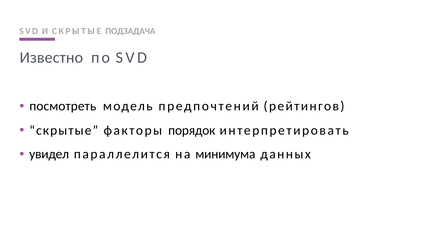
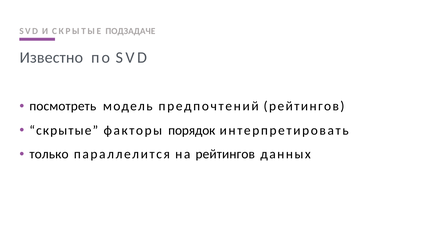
ПОДЗАДАЧА: ПОДЗАДАЧА -> ПОДЗАДАЧЕ (130, 31)
увидел: увидел -> только (49, 155)
на минимума: минимума -> рейтингов (225, 155)
